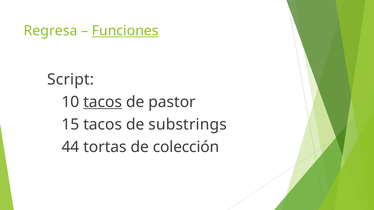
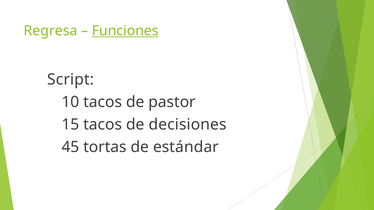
tacos underline: present -> none (103, 102)
substrings: substrings -> decisiones (188, 125)
44: 44 -> 45 (70, 147)
colección: colección -> estándar (186, 147)
